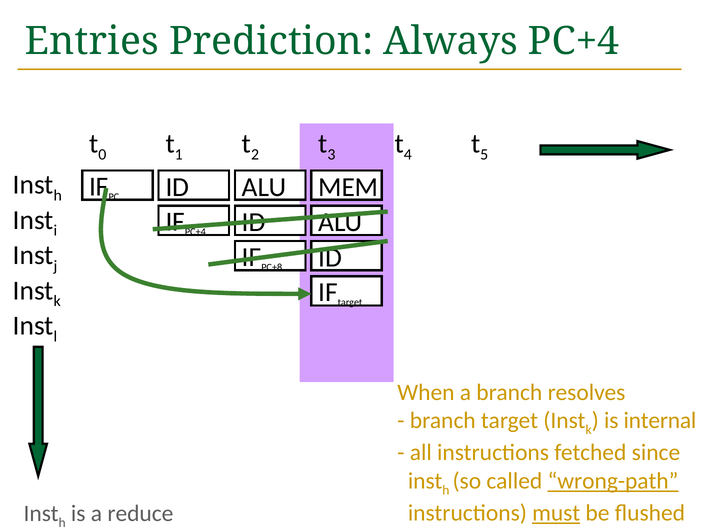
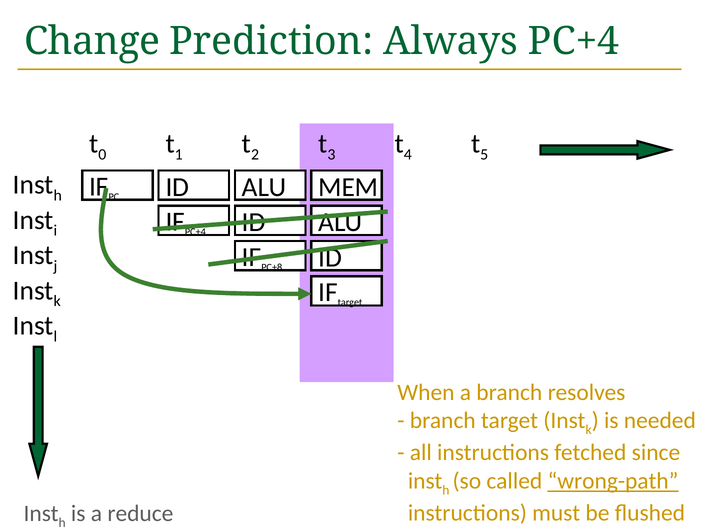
Entries: Entries -> Change (92, 42)
internal: internal -> needed (660, 420)
must underline: present -> none (556, 513)
